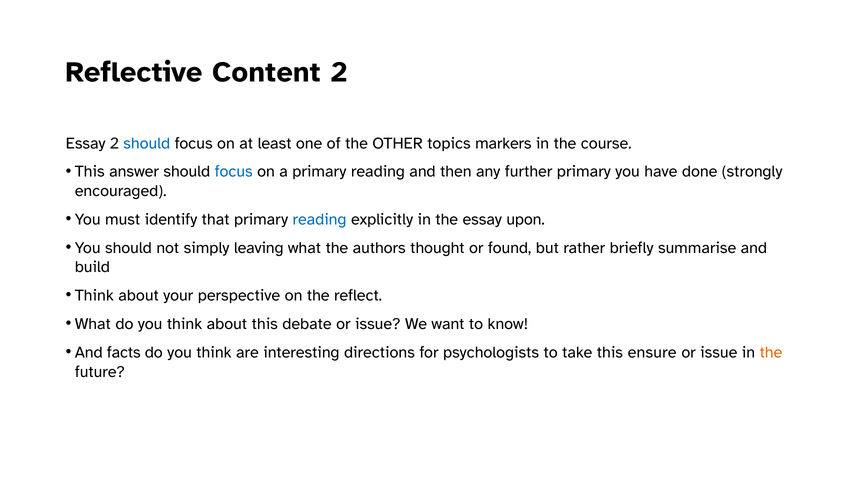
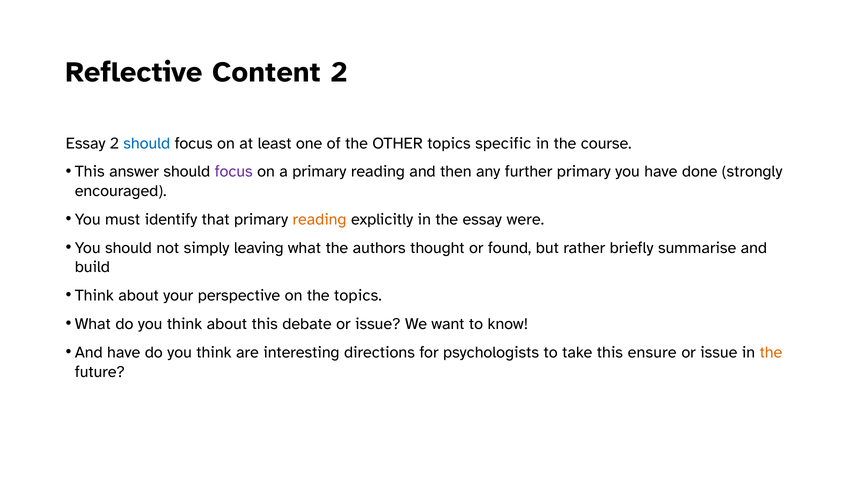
markers: markers -> specific (503, 143)
focus colour: blue -> purple (234, 172)
reading colour: blue -> orange (320, 219)
upon: upon -> were (525, 219)
the reflect: reflect -> topics (358, 295)
And facts: facts -> have (124, 352)
